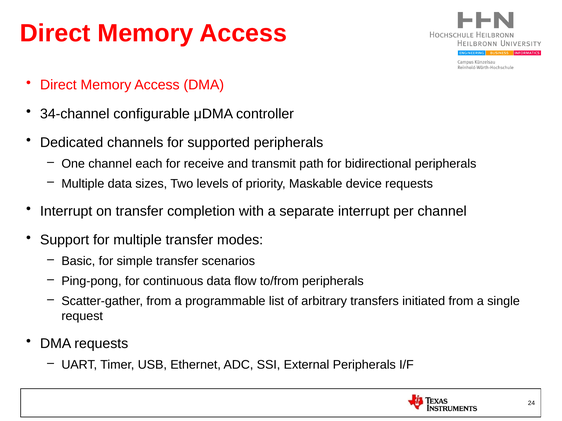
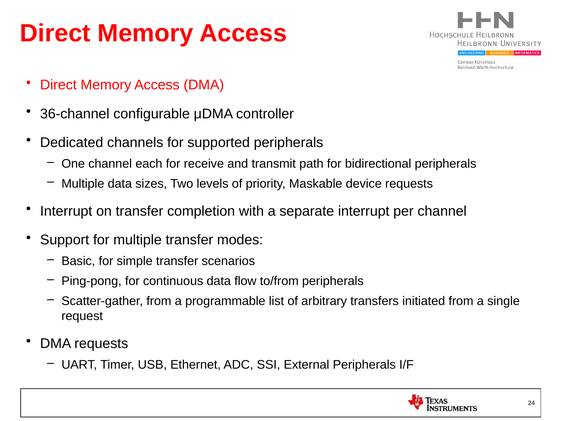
34-channel: 34-channel -> 36-channel (75, 114)
